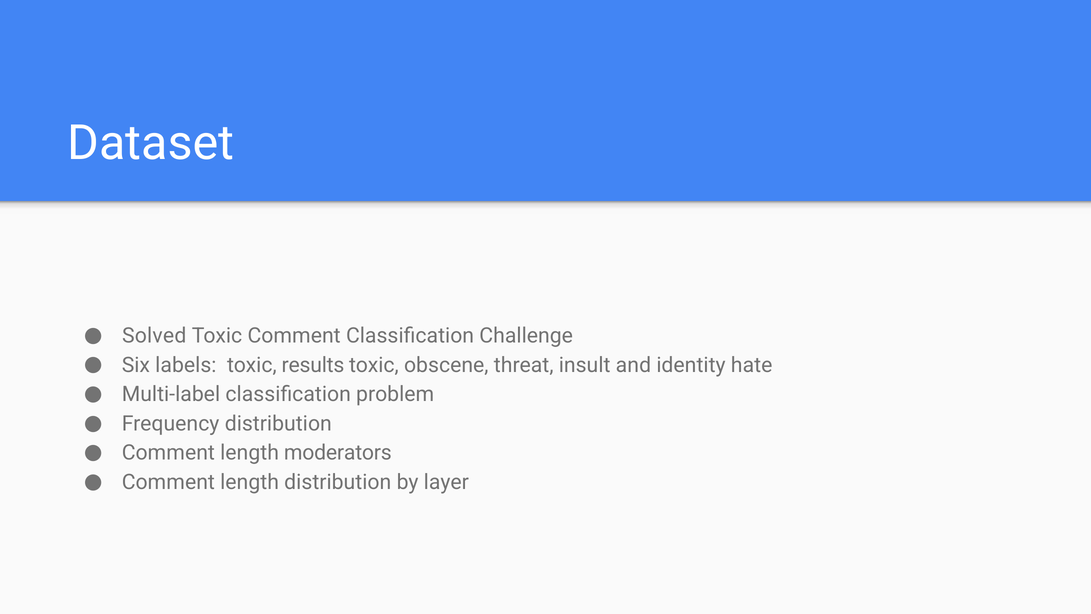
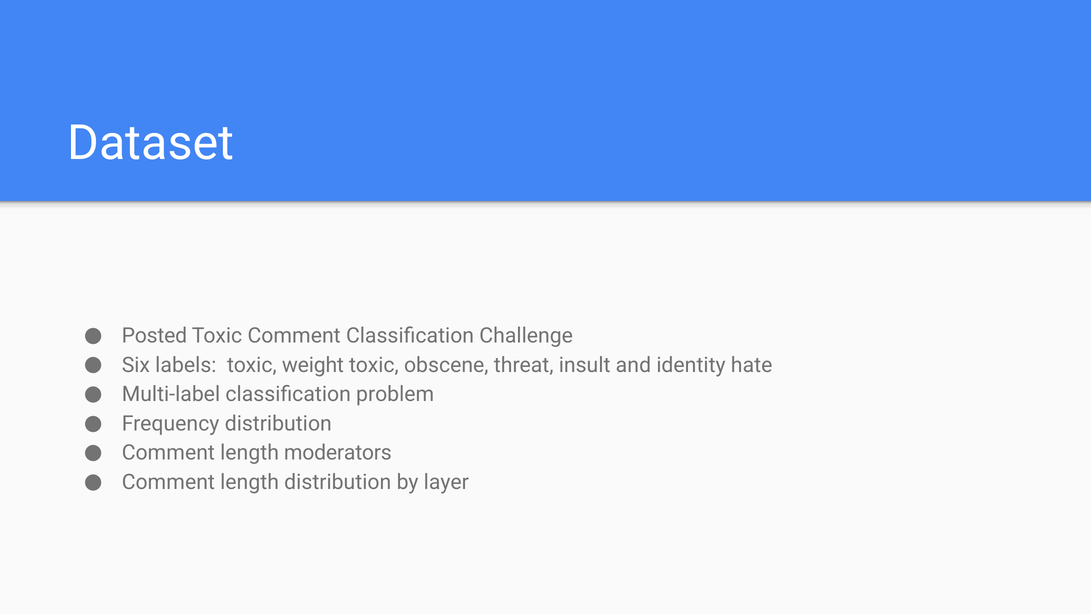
Solved: Solved -> Posted (154, 336)
results: results -> weight (313, 365)
